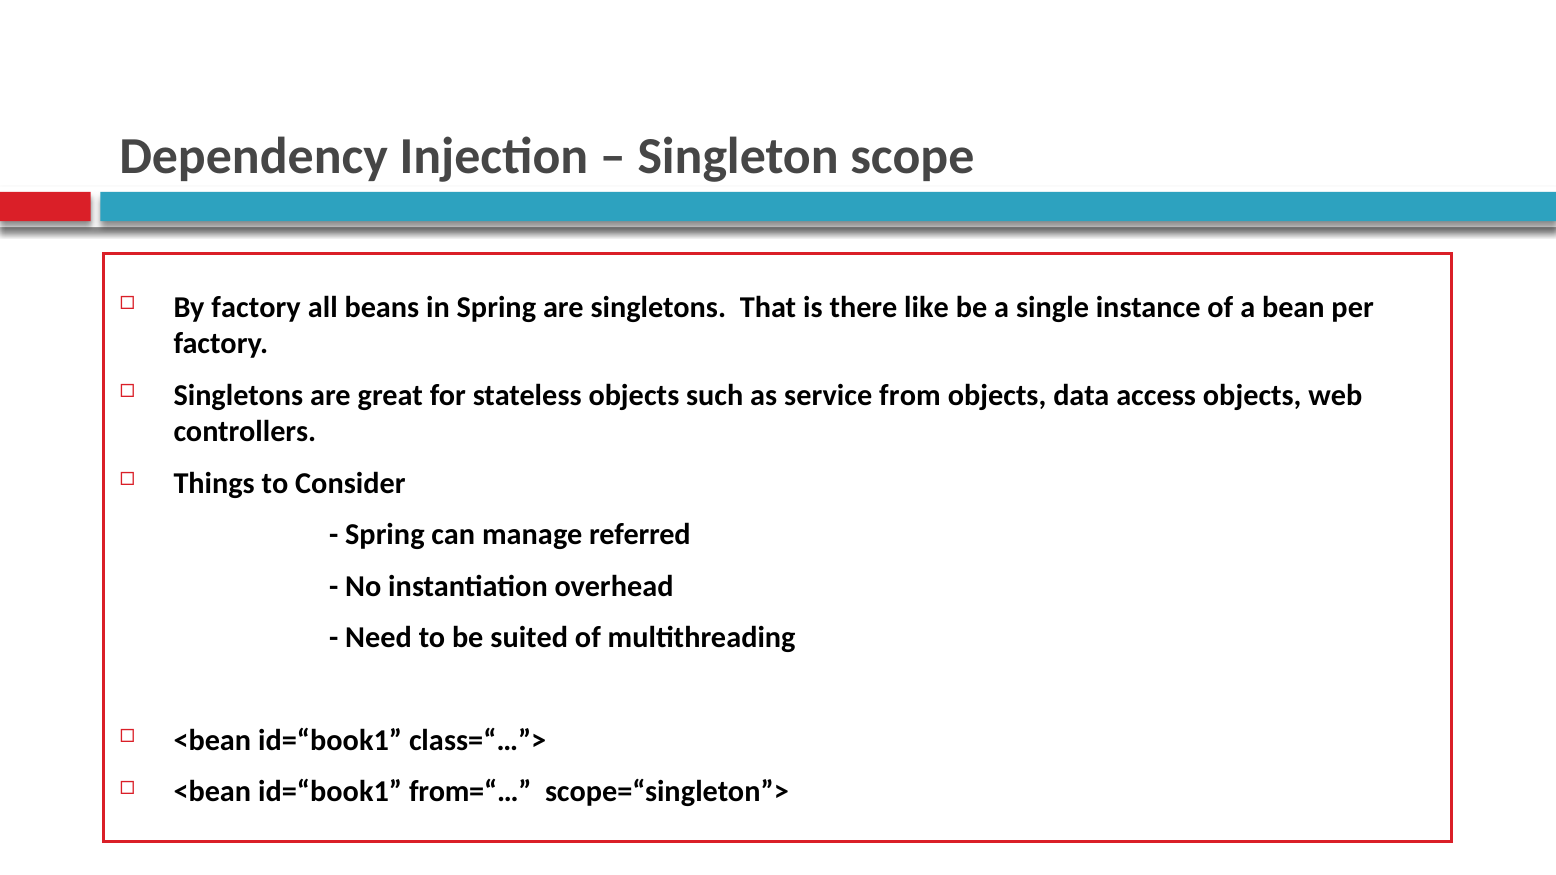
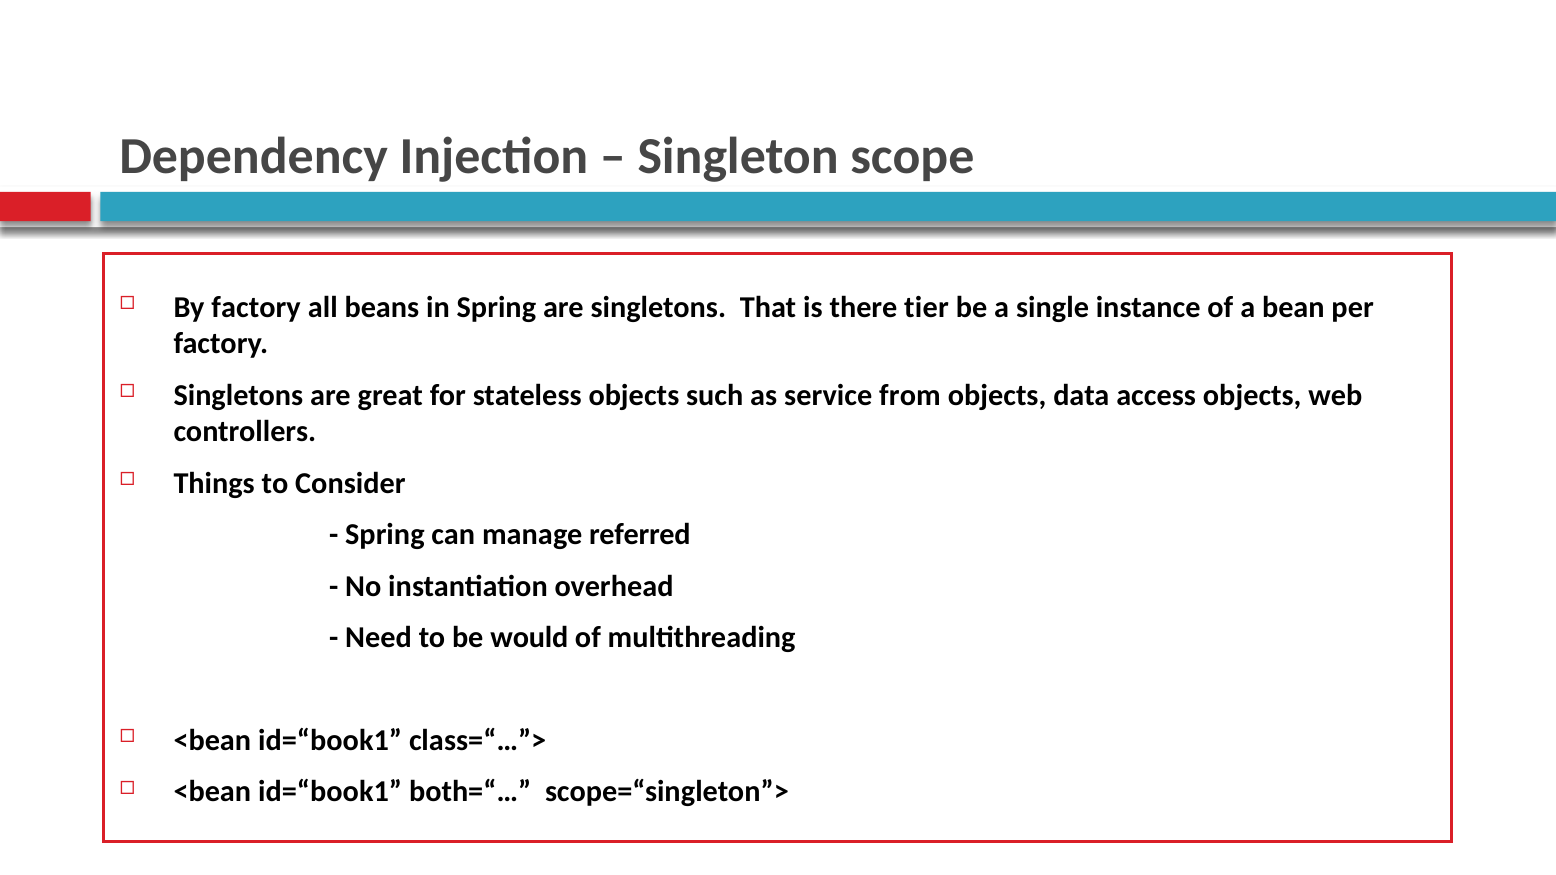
like: like -> tier (926, 308)
suited: suited -> would (529, 638)
from=“…: from=“… -> both=“… (470, 792)
